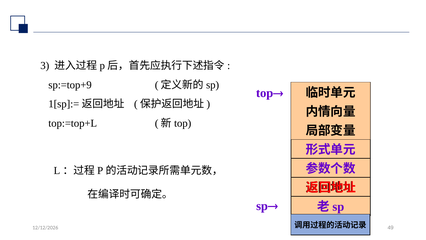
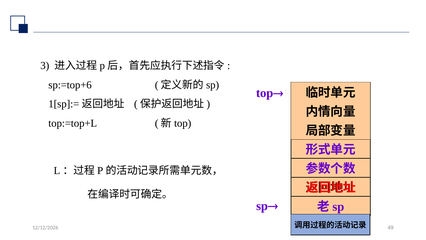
sp:=top+9: sp:=top+9 -> sp:=top+6 (70, 85)
